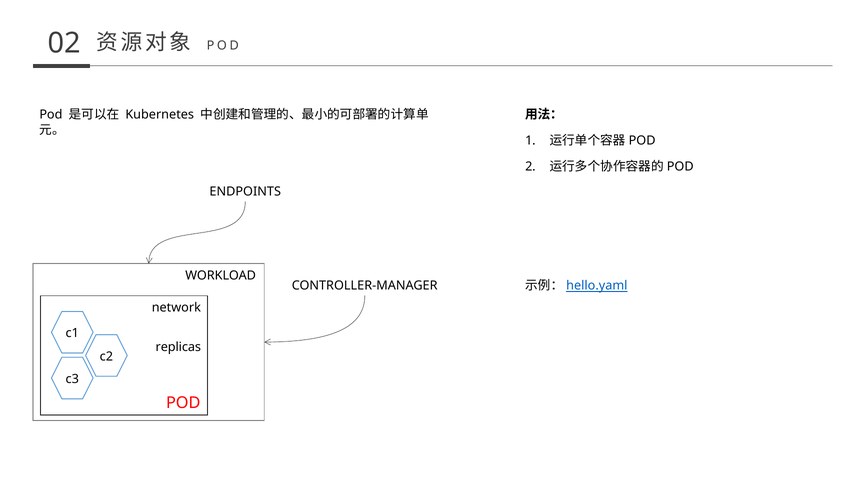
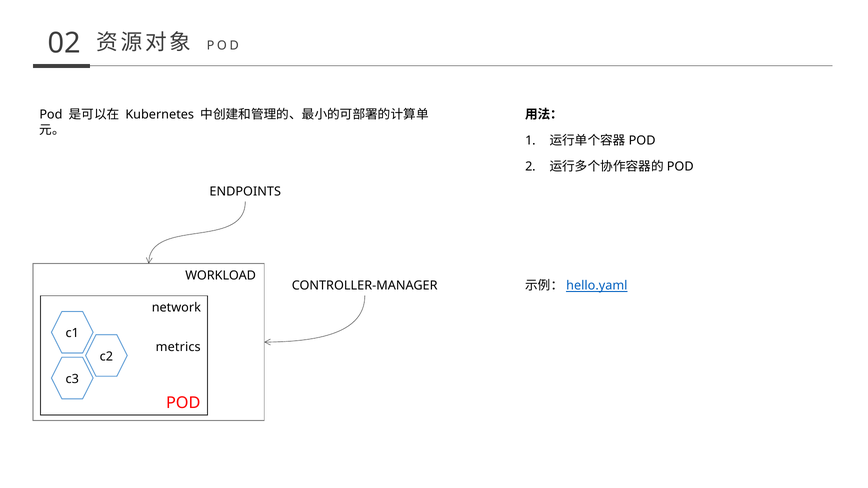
replicas: replicas -> metrics (178, 347)
